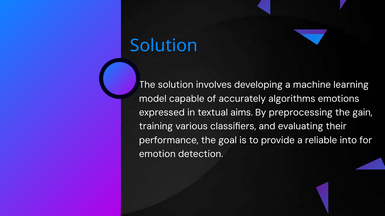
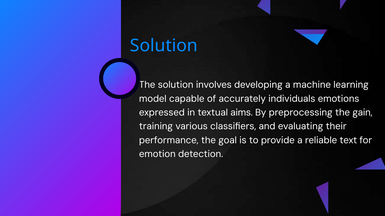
algorithms: algorithms -> individuals (292, 99)
into: into -> text (348, 141)
